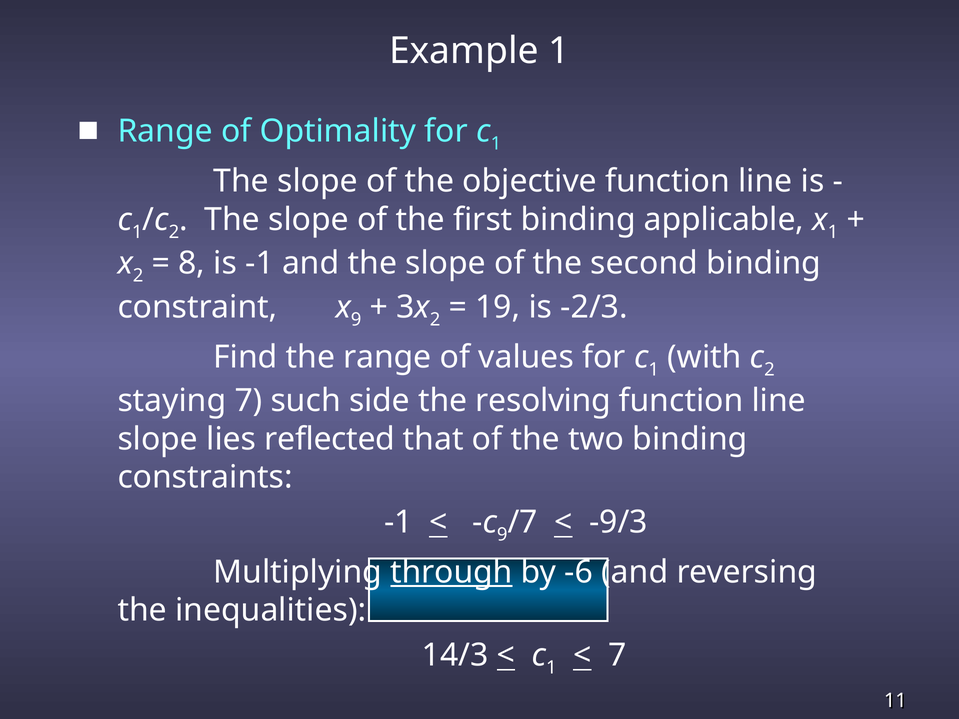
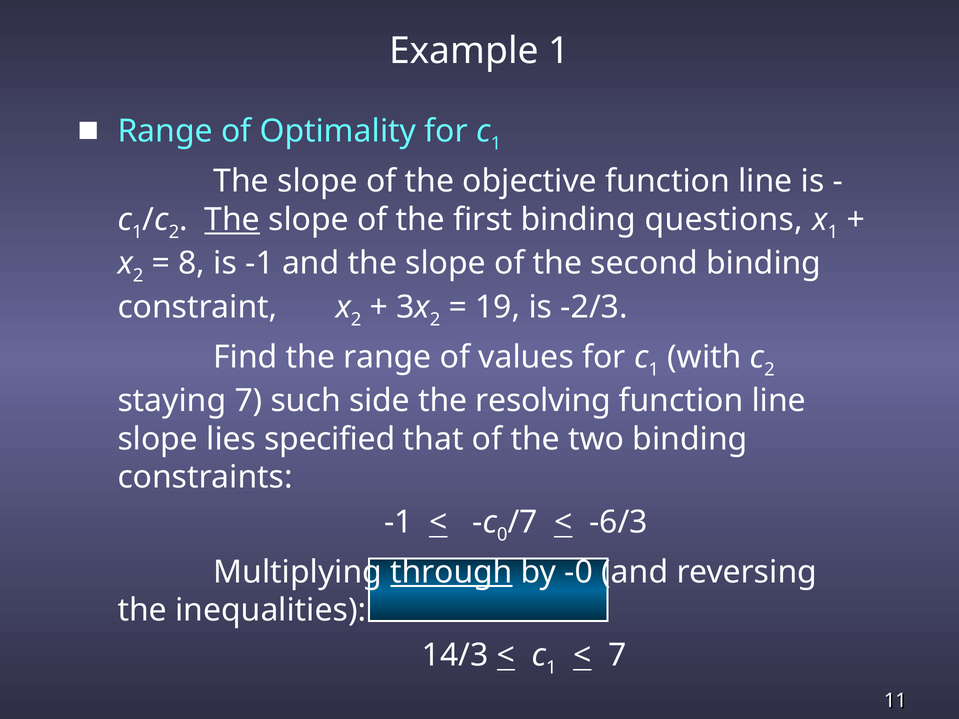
The underline: none -> present (232, 220)
applicable: applicable -> questions (724, 220)
9: 9 -> 2 (356, 320)
reflected: reflected -> specified (330, 439)
9: 9 -> 0 (502, 535)
-9/3: -9/3 -> -6/3 (618, 522)
-6: -6 -> -0 (579, 572)
